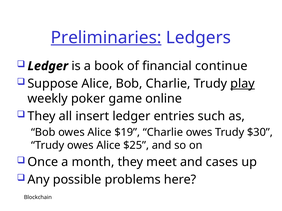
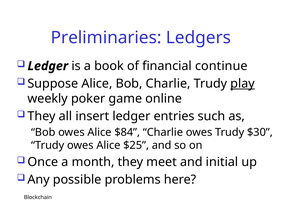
Preliminaries underline: present -> none (106, 38)
$19: $19 -> $84 (127, 133)
cases: cases -> initial (222, 162)
